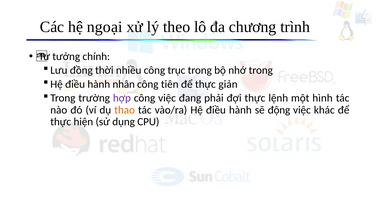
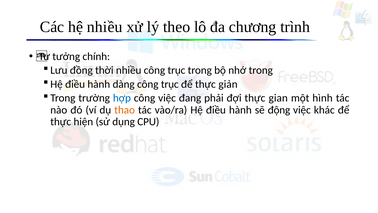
hệ ngoại: ngoại -> nhiều (105, 27)
nhân: nhân -> dàng (124, 84)
tiên: tiên -> trục (170, 84)
hợp colour: purple -> blue (122, 98)
lệnh: lệnh -> gian (278, 98)
